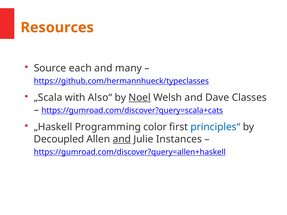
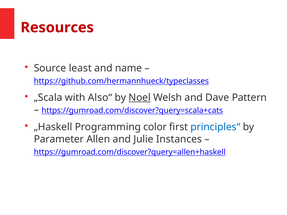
Resources colour: orange -> red (57, 28)
each: each -> least (80, 68)
many: many -> name (129, 68)
Classes: Classes -> Pattern (249, 98)
Decoupled: Decoupled -> Parameter (59, 139)
and underline: present -> none (122, 139)
